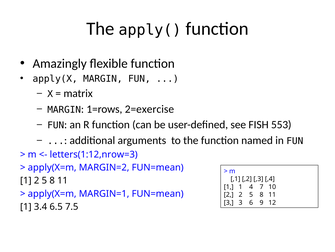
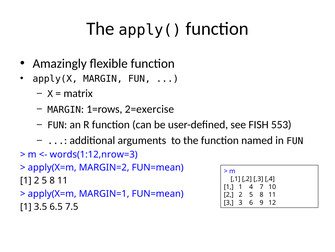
letters(1:12,nrow=3: letters(1:12,nrow=3 -> words(1:12,nrow=3 (94, 154)
3.4: 3.4 -> 3.5 (41, 206)
